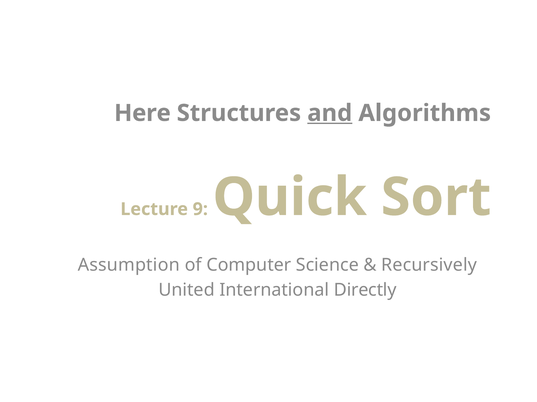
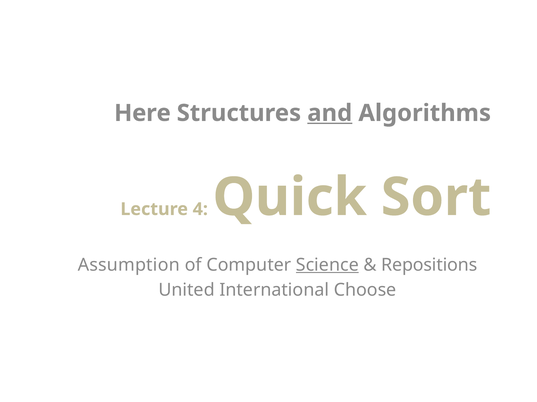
9: 9 -> 4 (200, 210)
Science underline: none -> present (327, 265)
Recursively: Recursively -> Repositions (429, 265)
Directly: Directly -> Choose (365, 290)
